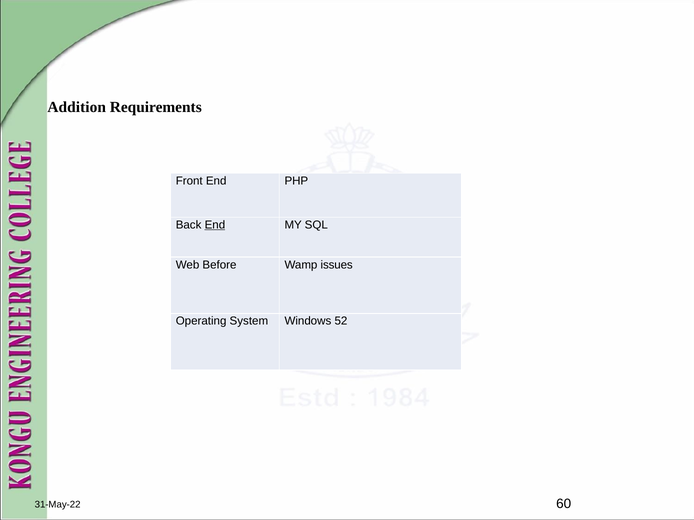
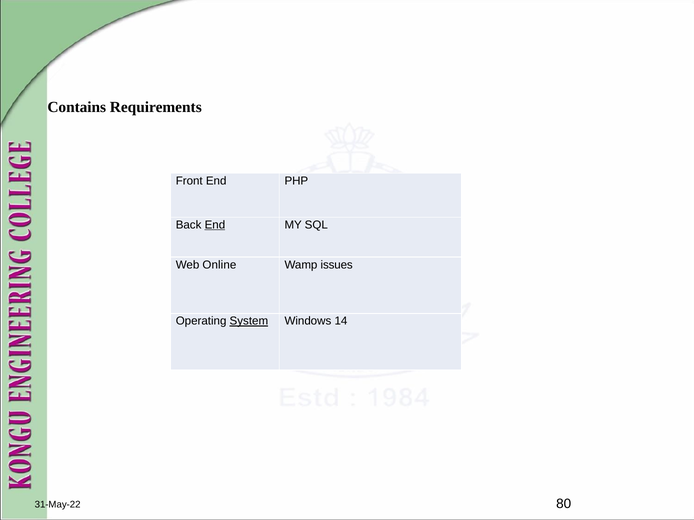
Addition: Addition -> Contains (77, 107)
Before: Before -> Online (219, 265)
System underline: none -> present (249, 321)
52: 52 -> 14 (341, 321)
60: 60 -> 80 (564, 504)
